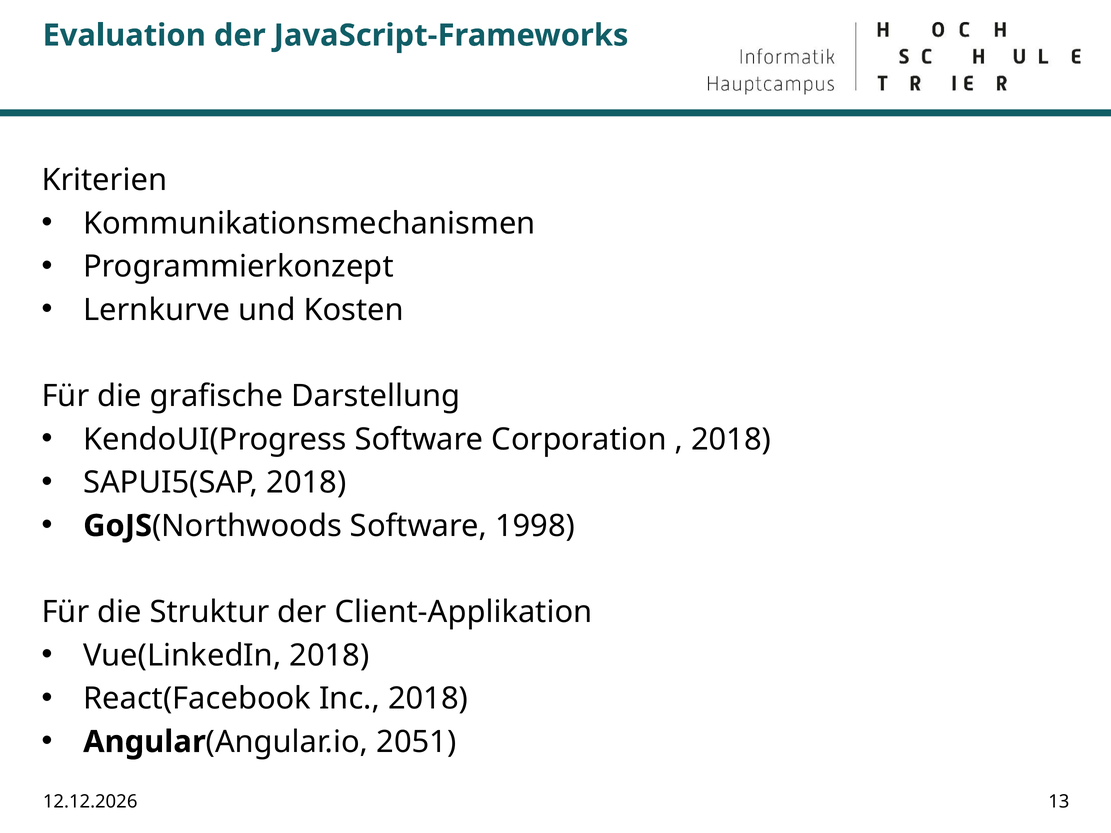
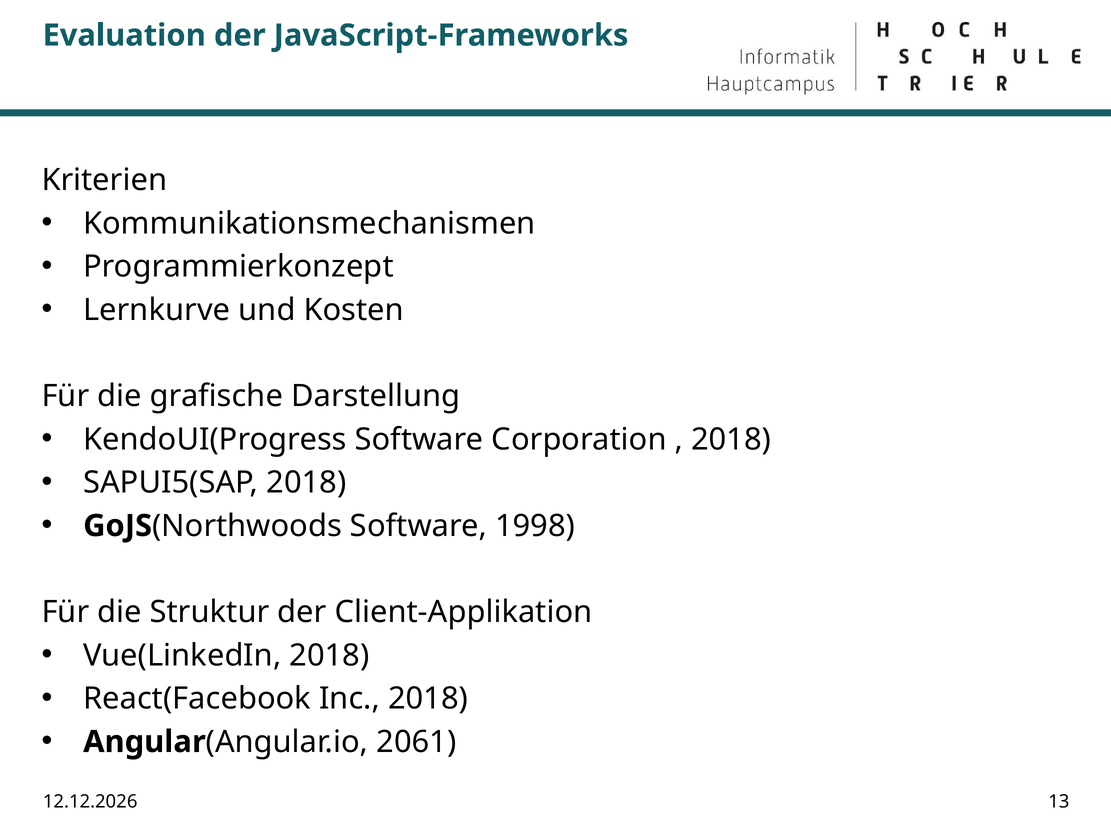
2051: 2051 -> 2061 (416, 742)
